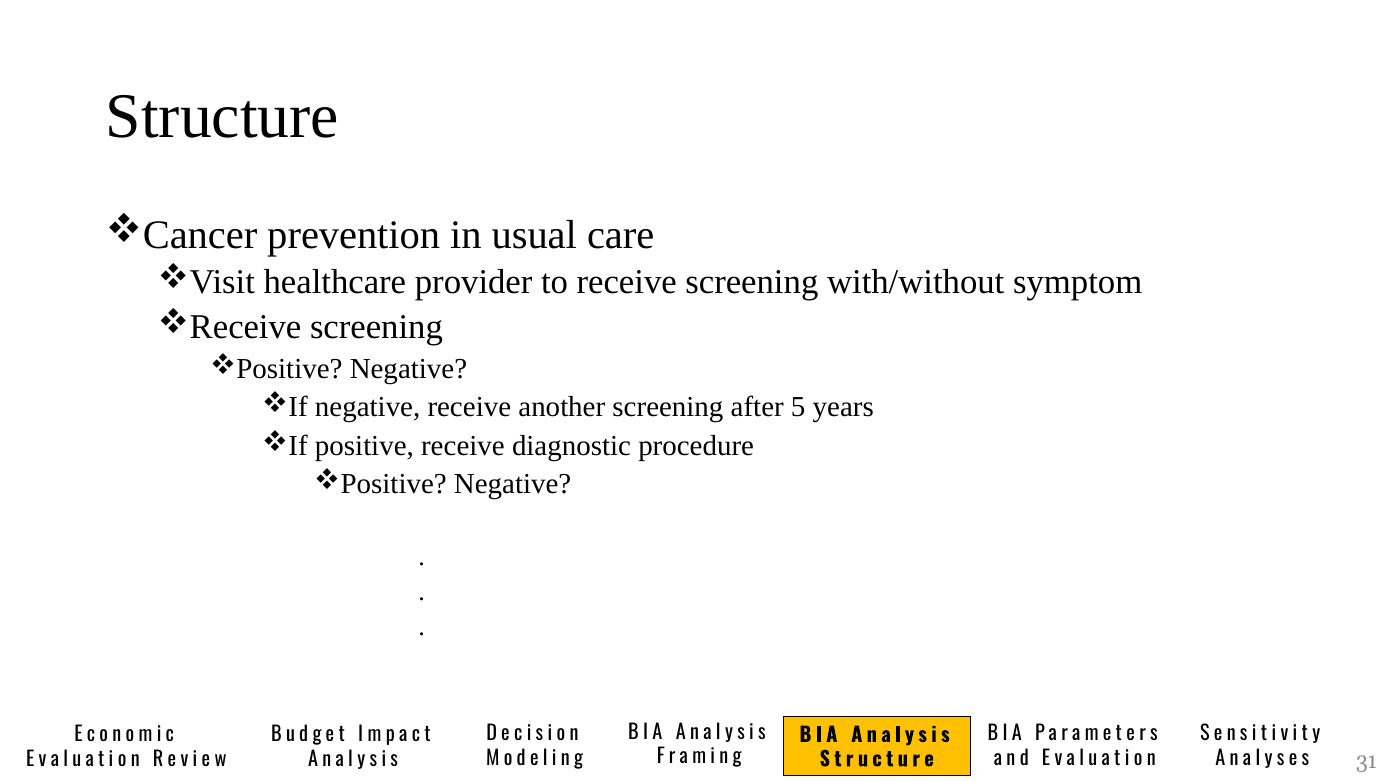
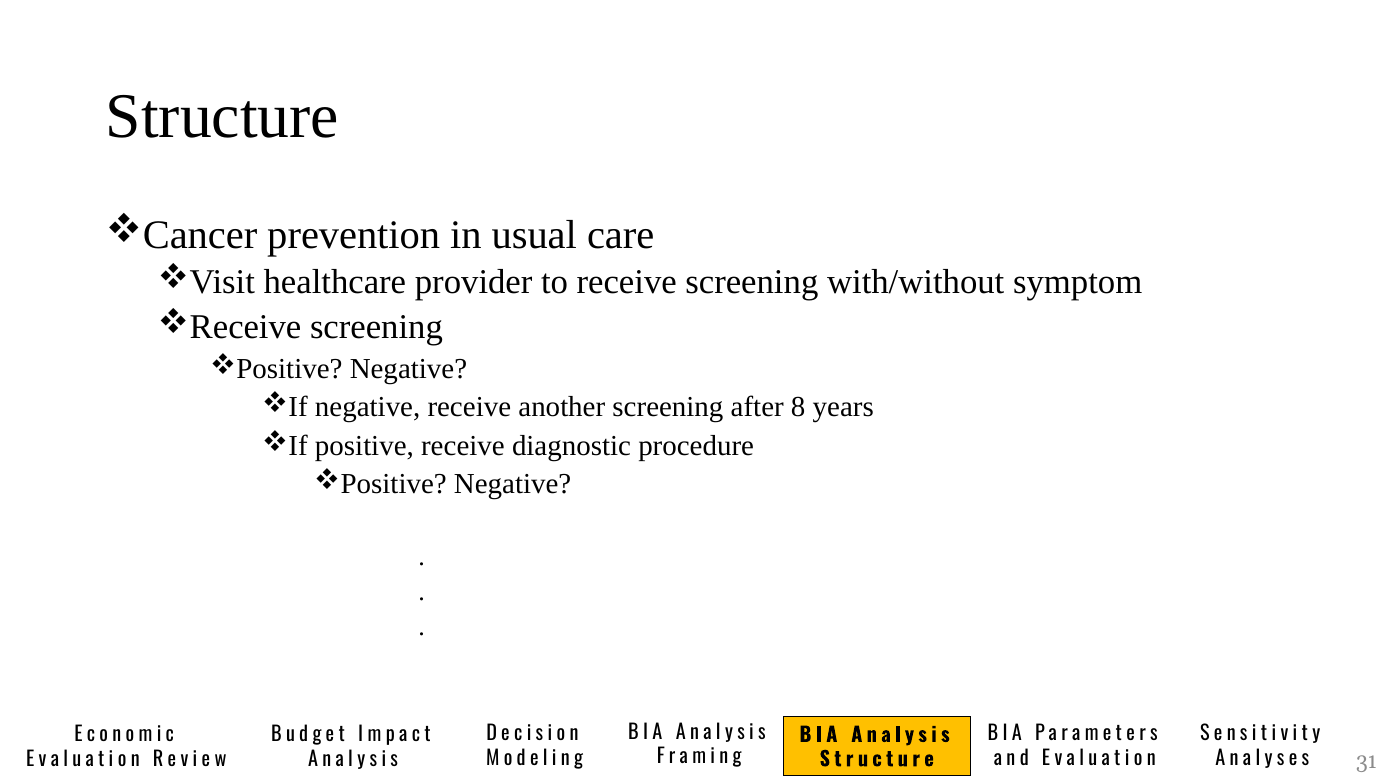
5: 5 -> 8 (798, 408)
